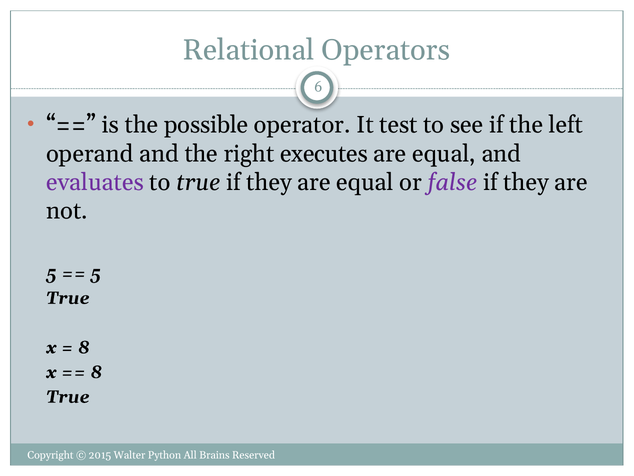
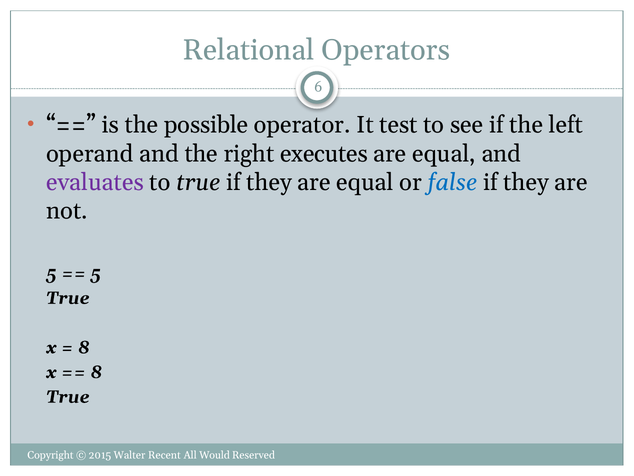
false colour: purple -> blue (453, 182)
Python: Python -> Recent (164, 455)
Brains: Brains -> Would (215, 455)
